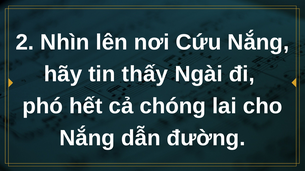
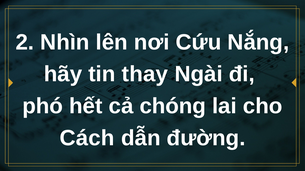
thấy: thấy -> thay (145, 74)
Nắng: Nắng -> Cách (87, 138)
